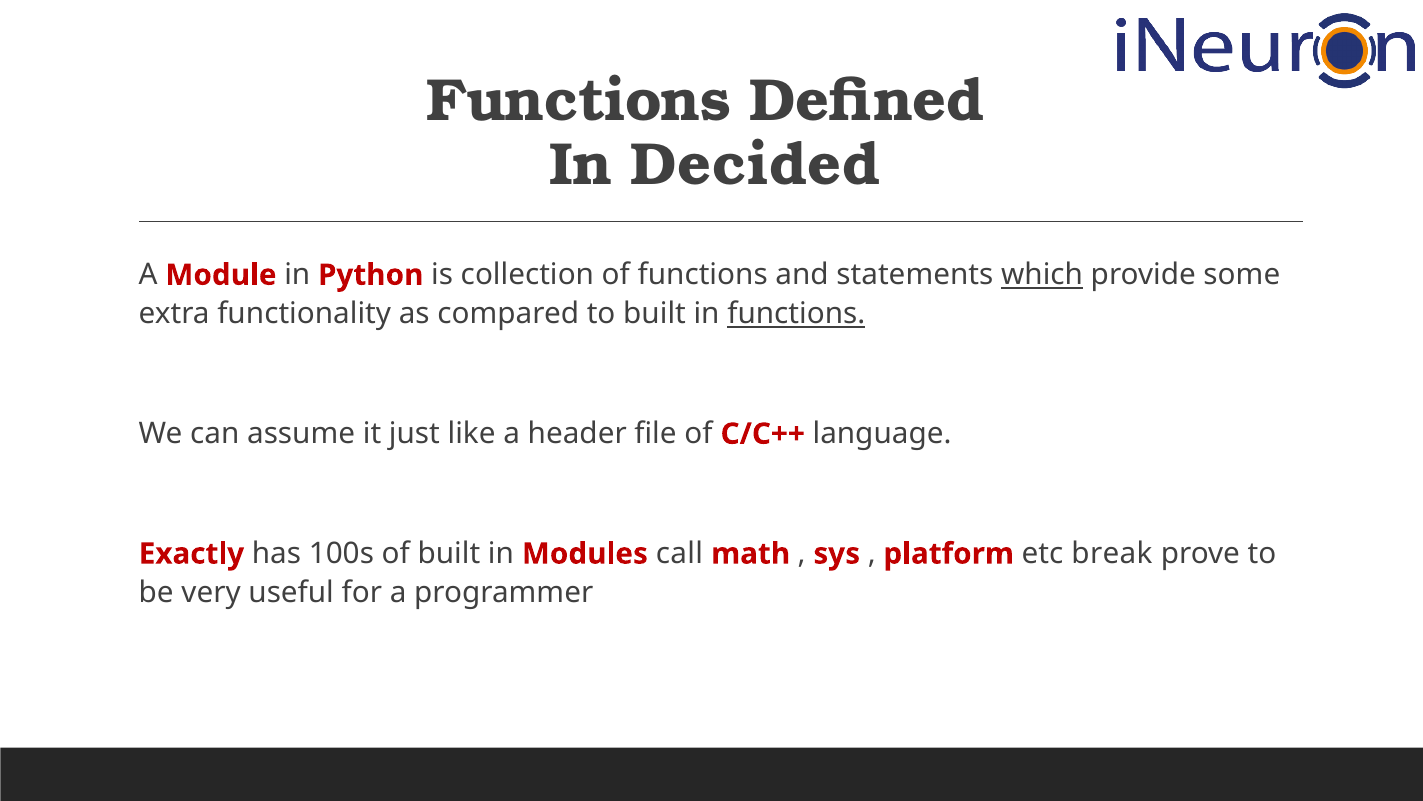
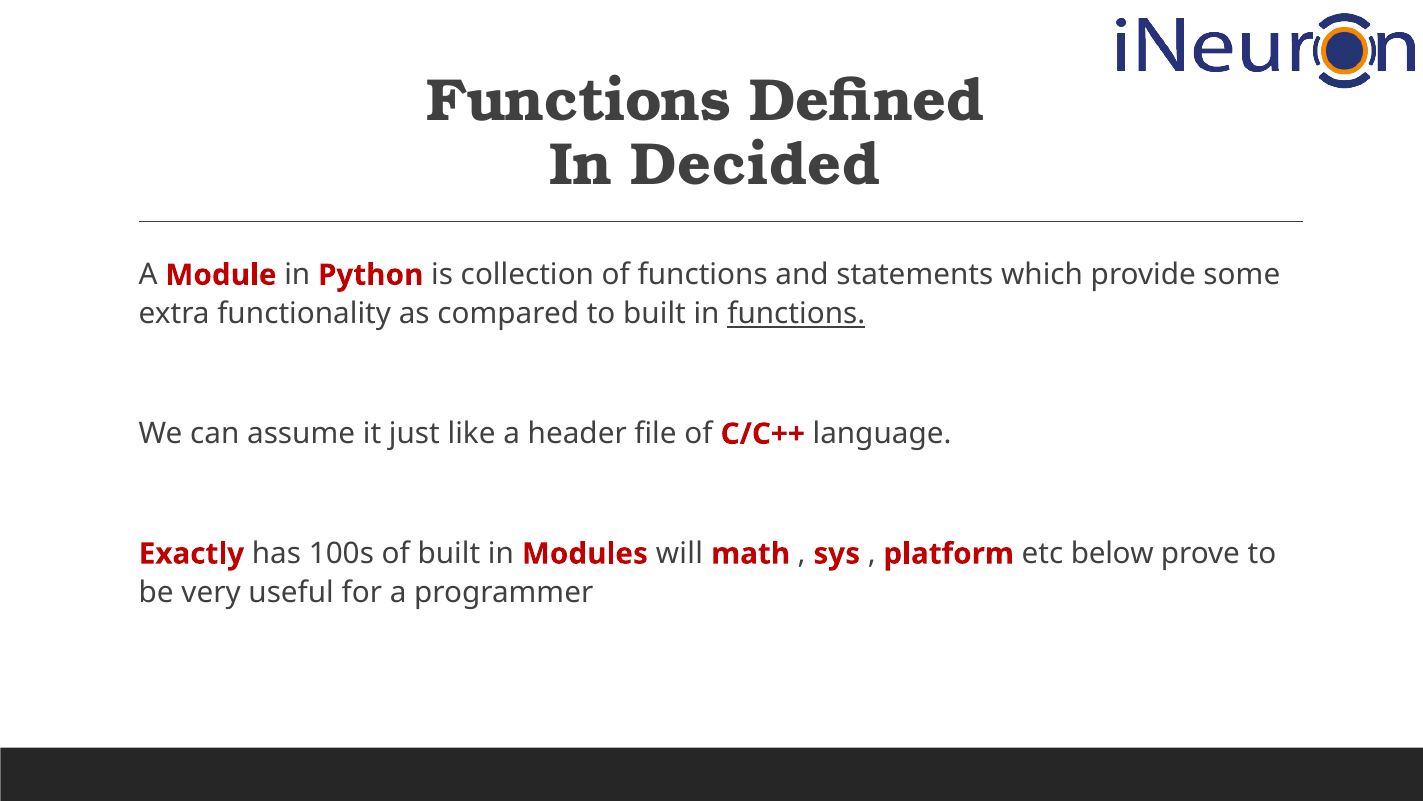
which underline: present -> none (1042, 275)
call: call -> will (679, 553)
break: break -> below (1112, 553)
